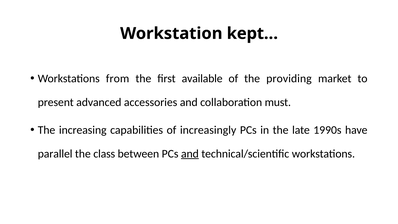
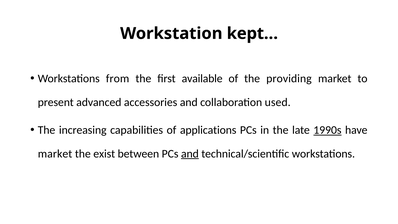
must: must -> used (278, 102)
increasingly: increasingly -> applications (208, 130)
1990s underline: none -> present (327, 130)
parallel: parallel -> market (55, 154)
class: class -> exist (104, 154)
